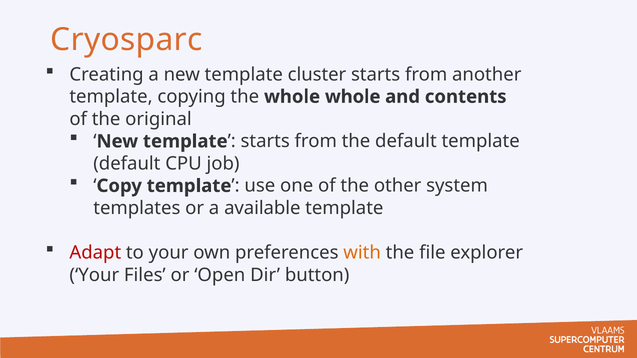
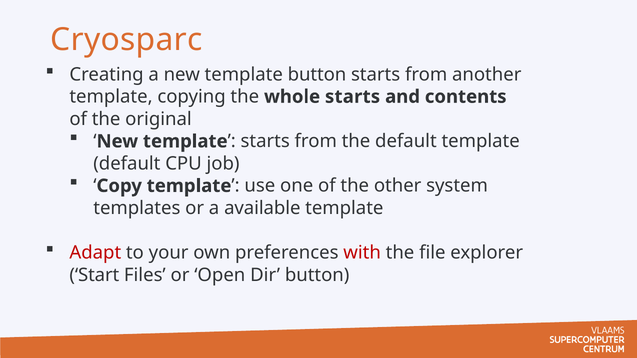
template cluster: cluster -> button (317, 74)
whole whole: whole -> starts (353, 97)
with colour: orange -> red (362, 253)
Your: Your -> Start (94, 275)
